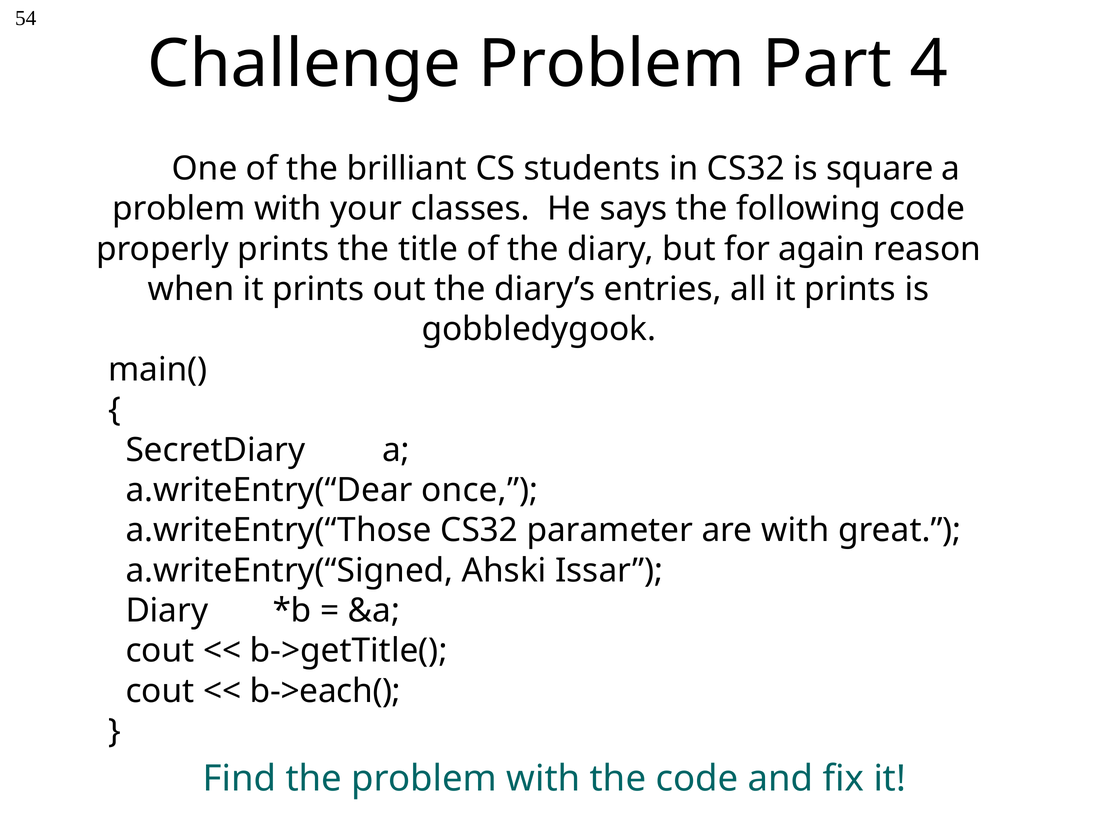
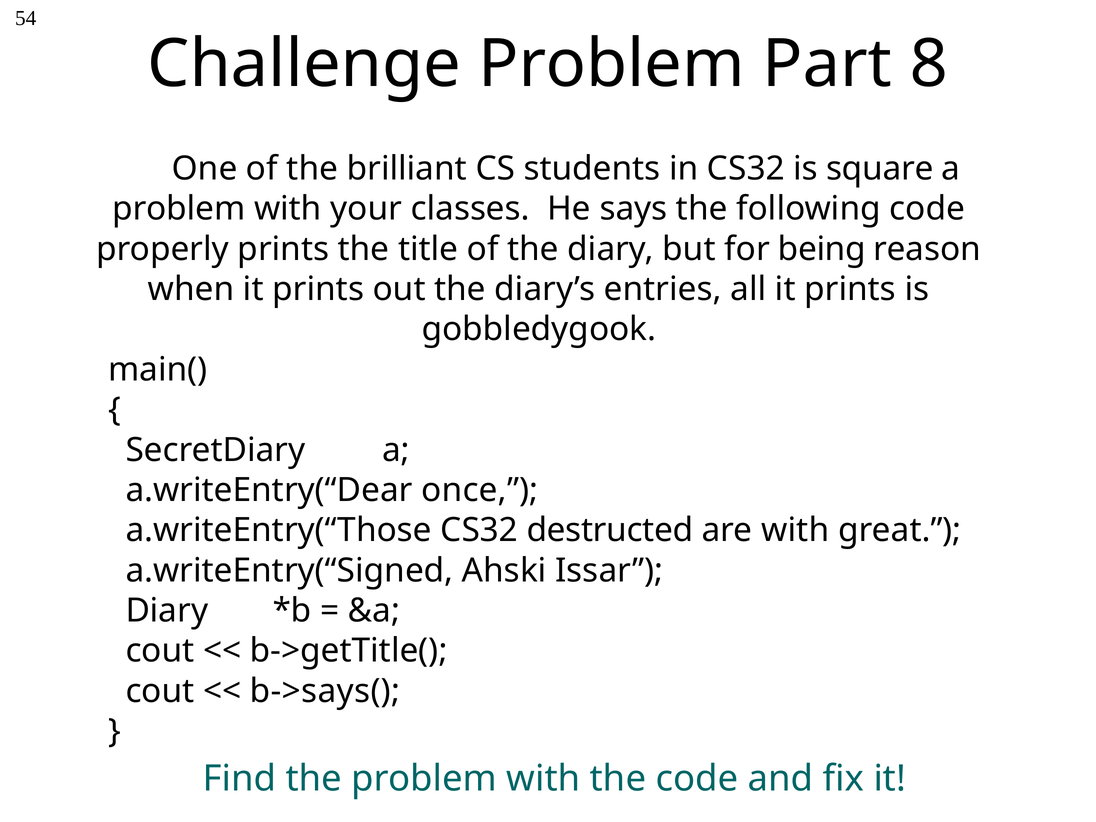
4: 4 -> 8 (929, 64)
again: again -> being (822, 249)
parameter: parameter -> destructed (610, 530)
b->each(: b->each( -> b->says( (325, 691)
